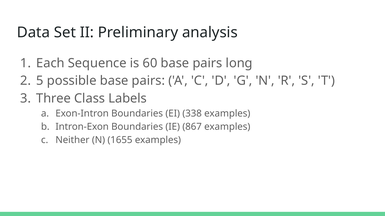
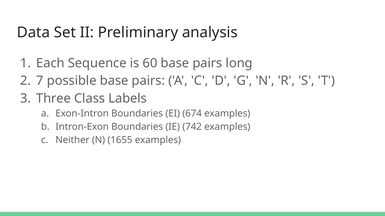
5: 5 -> 7 (40, 81)
338: 338 -> 674 (192, 114)
867: 867 -> 742 (192, 127)
